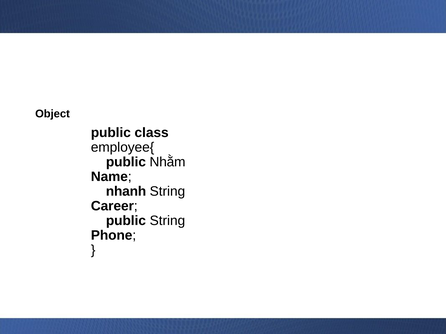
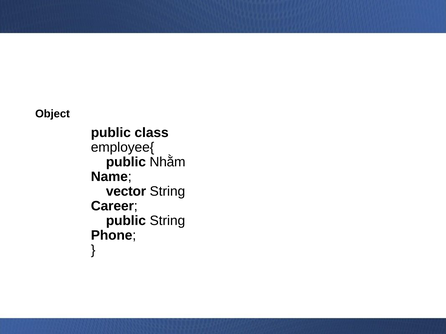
nhanh: nhanh -> vector (126, 192)
